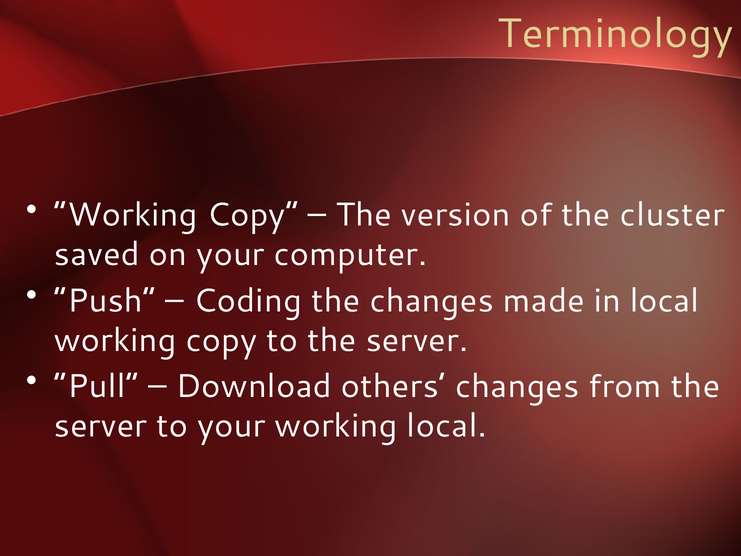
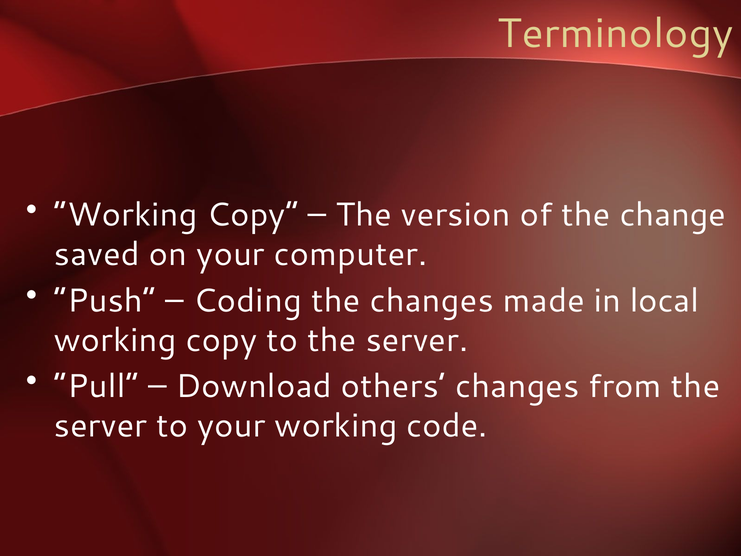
cluster: cluster -> change (673, 215)
working local: local -> code (447, 426)
